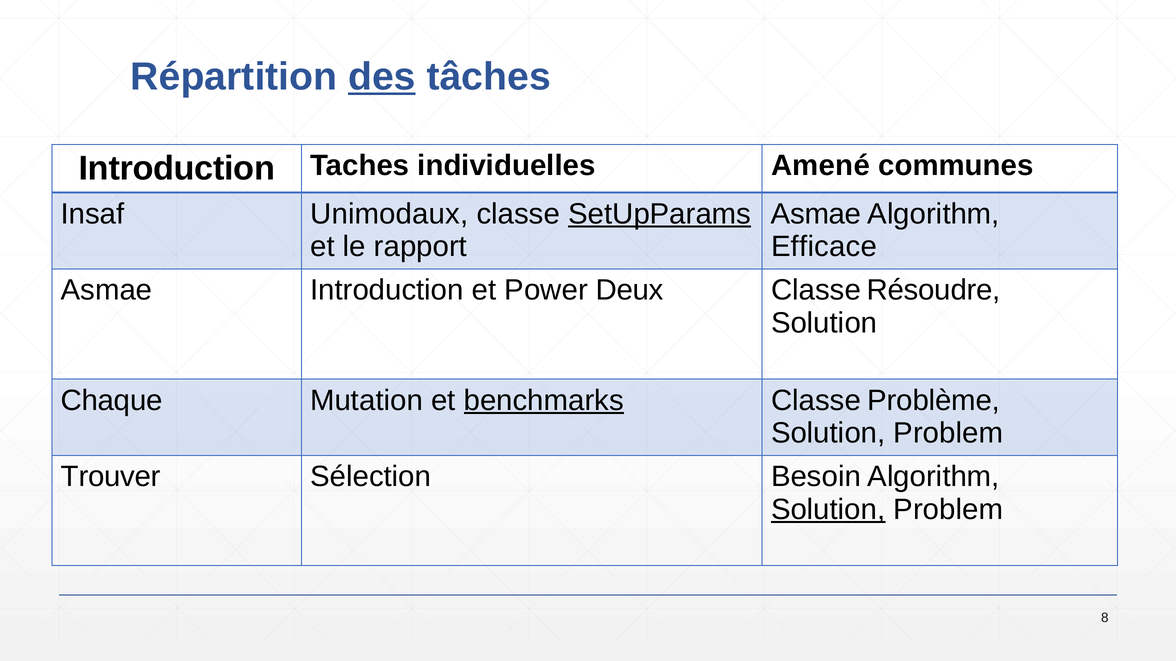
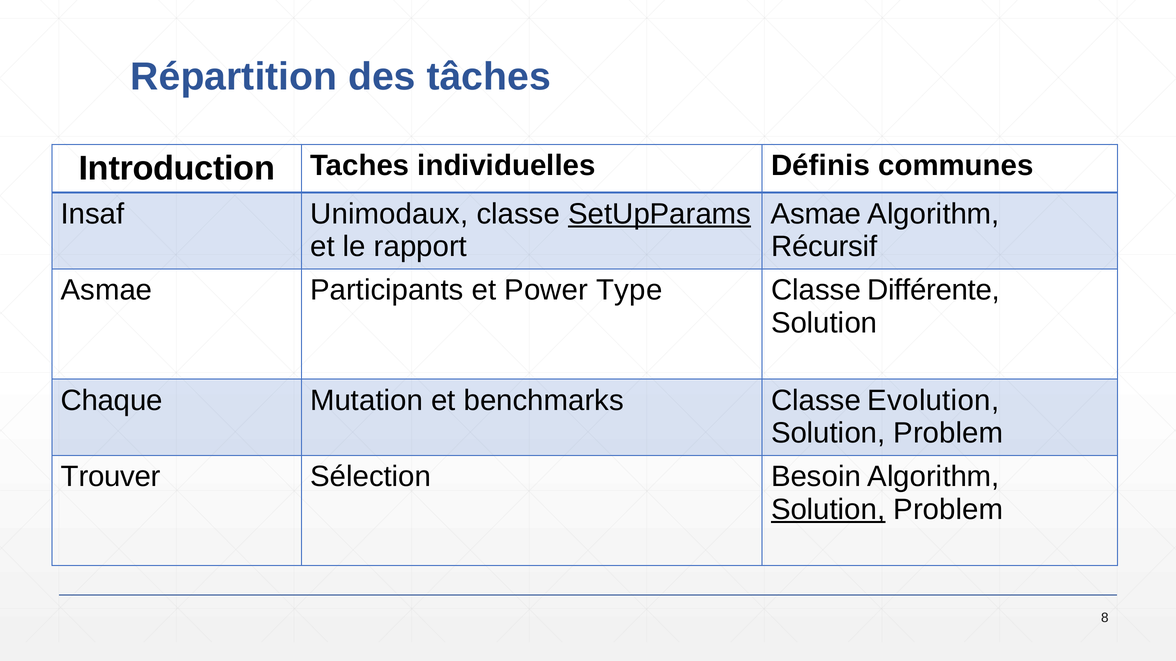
des underline: present -> none (382, 77)
Amené: Amené -> Définis (821, 166)
Efficace: Efficace -> Récursif (824, 247)
Asmae Introduction: Introduction -> Participants (387, 290)
Deux: Deux -> Type (629, 290)
Résoudre: Résoudre -> Différente (934, 290)
benchmarks underline: present -> none (544, 401)
Problème: Problème -> Evolution (933, 401)
